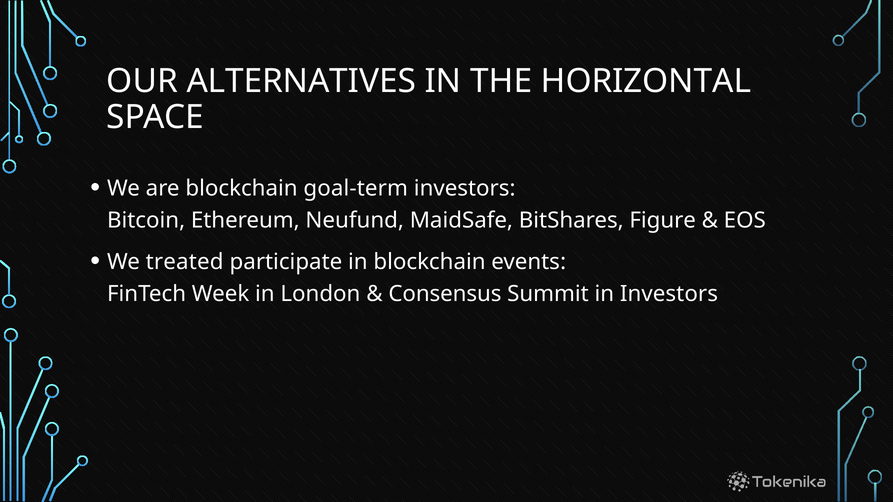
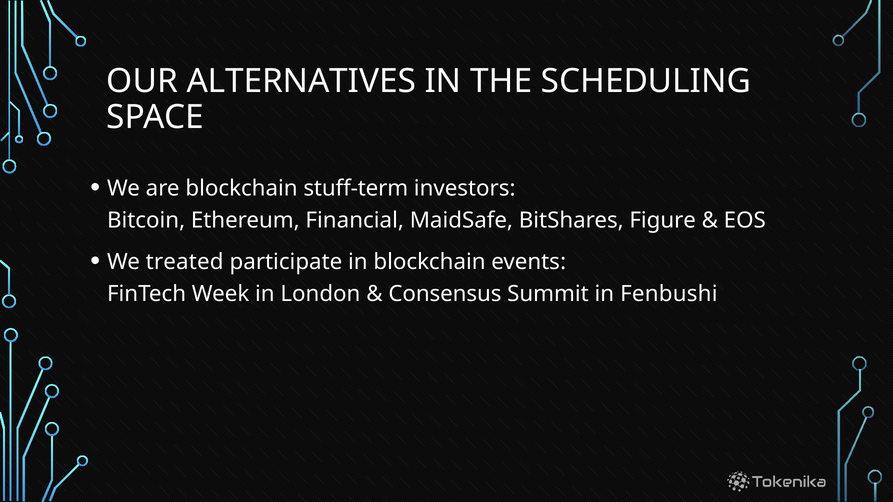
HORIZONTAL: HORIZONTAL -> SCHEDULING (646, 81)
goal-term: goal-term -> stuff-term (356, 188)
Neufund: Neufund -> Financial (355, 221)
in Investors: Investors -> Fenbushi (669, 294)
